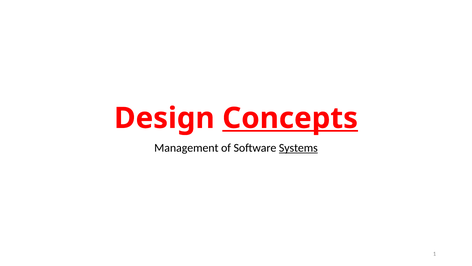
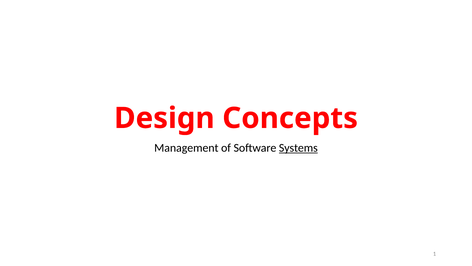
Concepts underline: present -> none (290, 118)
